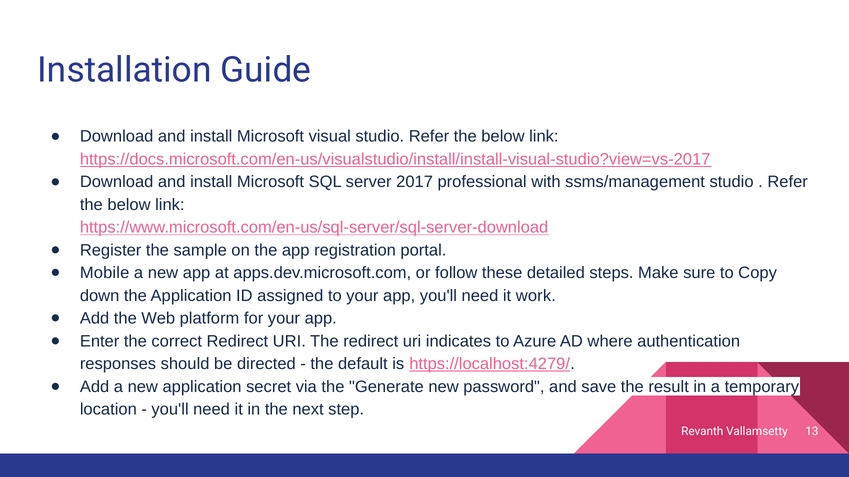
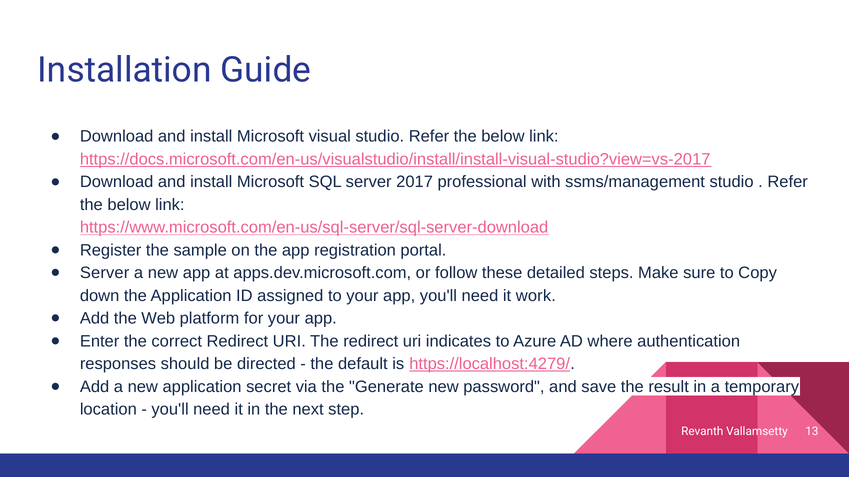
Mobile: Mobile -> Server (105, 273)
